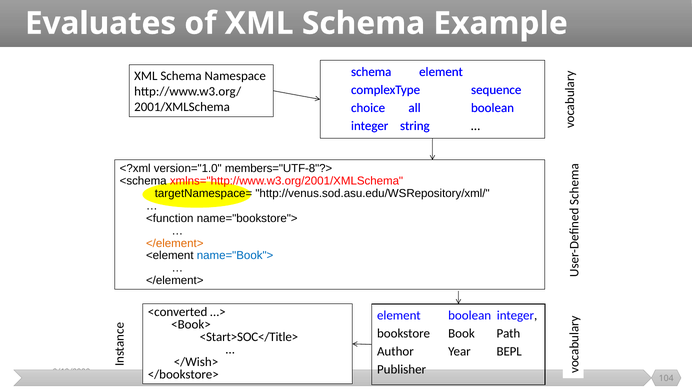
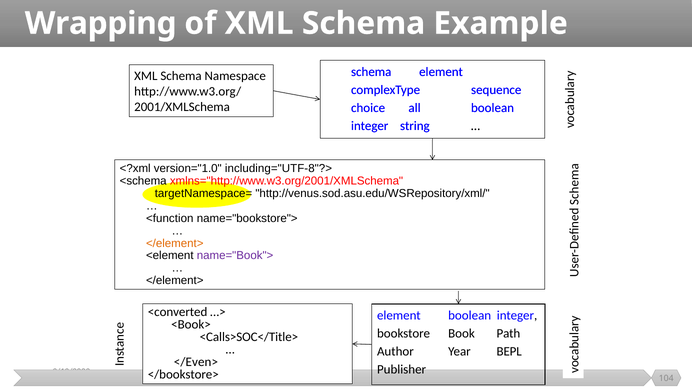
Evaluates: Evaluates -> Wrapping (101, 23)
members="UTF-8"?>: members="UTF-8"?> -> including="UTF-8"?> (278, 169)
name="Book"> colour: blue -> purple (235, 256)
<Start>SOC</Title>: <Start>SOC</Title> -> <Calls>SOC</Title> (249, 337)
</Wish>: </Wish> -> </Even> (196, 362)
